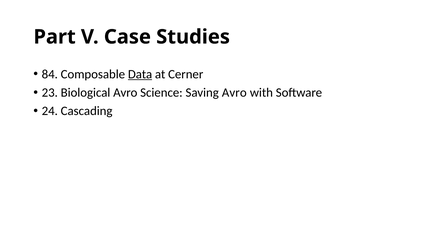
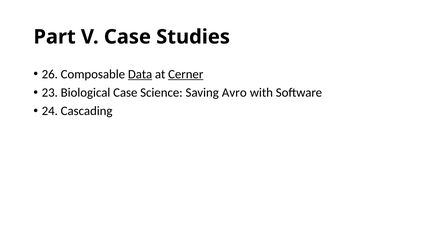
84: 84 -> 26 (50, 74)
Cerner underline: none -> present (186, 74)
Biological Avro: Avro -> Case (125, 93)
